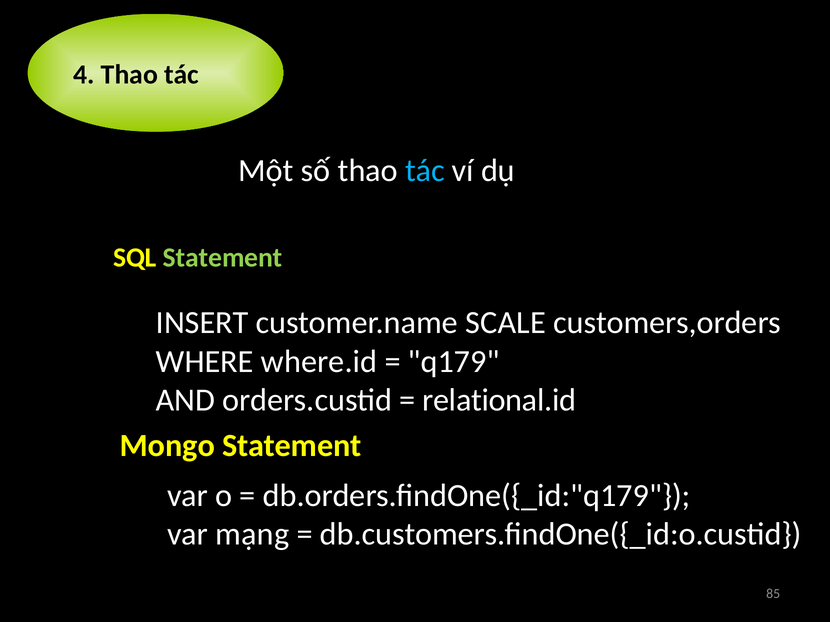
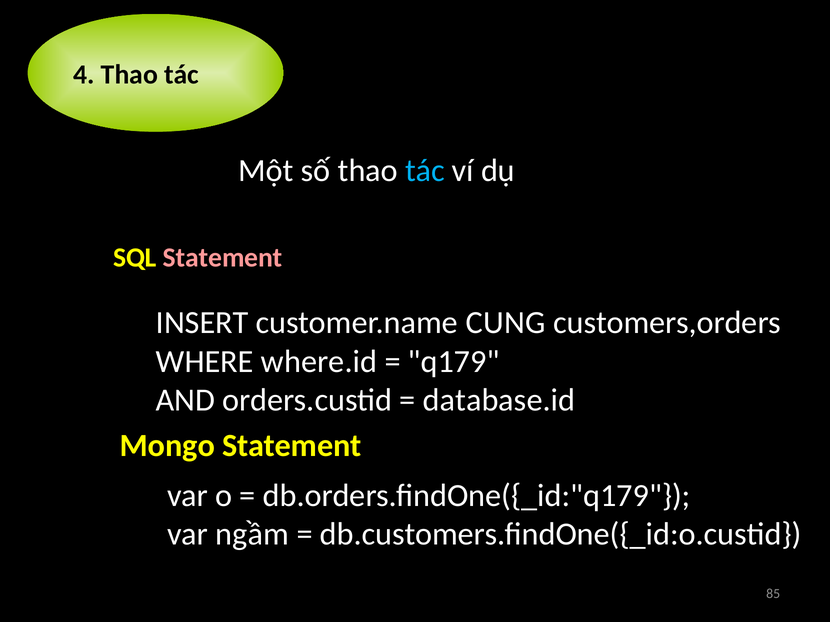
Statement colour: light green -> pink (223, 258)
SCALE: SCALE -> CUNG (506, 323)
relational.id: relational.id -> database.id (499, 401)
mạng: mạng -> ngầm (252, 535)
